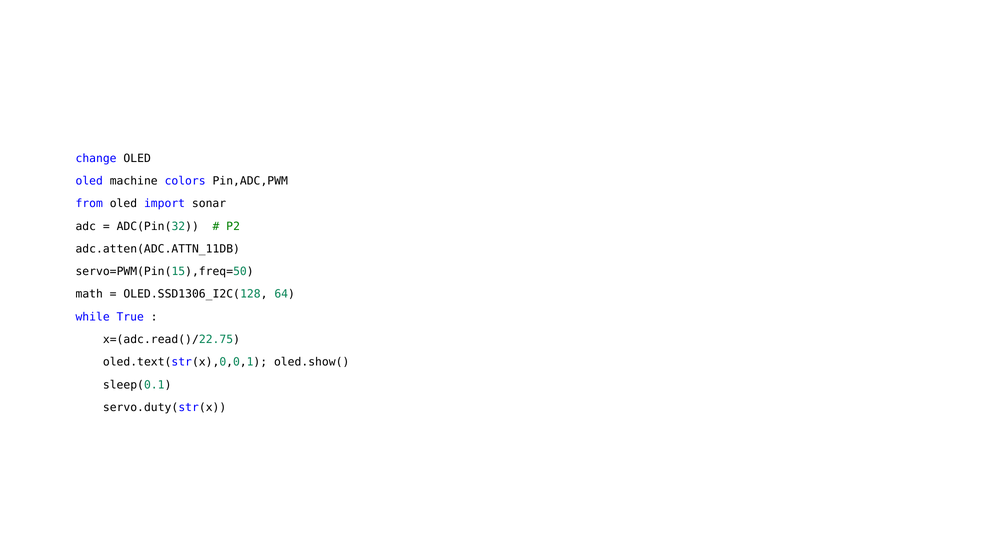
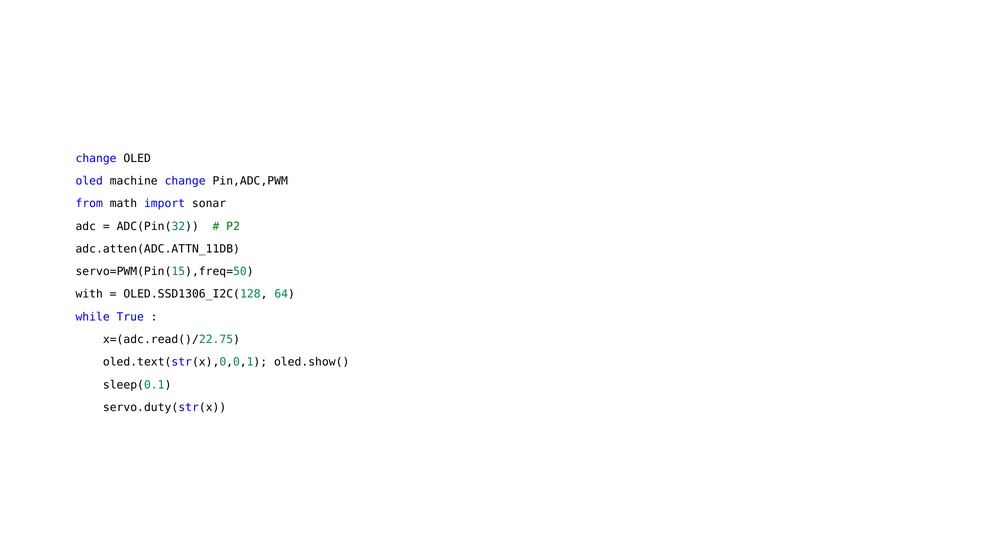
machine colors: colors -> change (185, 181)
from oled: oled -> math (123, 203)
math: math -> with (89, 294)
